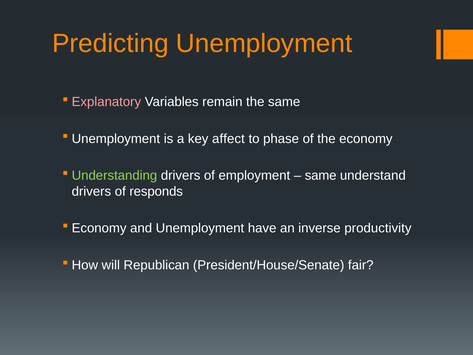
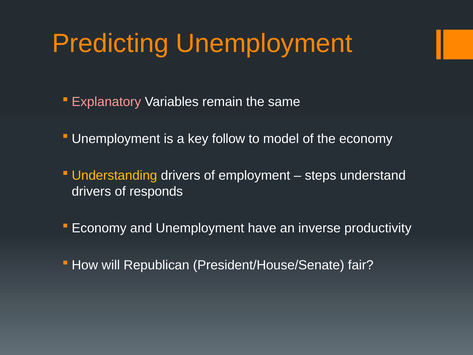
affect: affect -> follow (229, 139)
phase: phase -> model (281, 139)
Understanding colour: light green -> yellow (114, 176)
same: same -> steps (321, 176)
